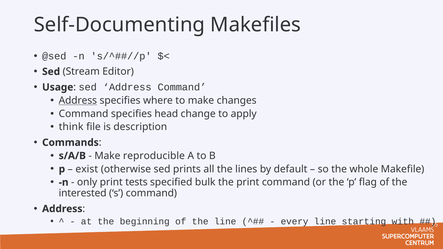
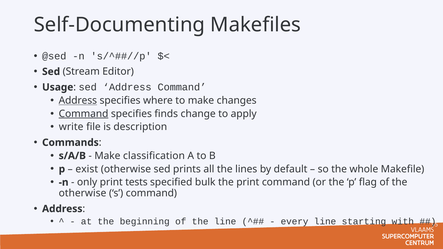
Command underline: none -> present (84, 114)
head: head -> finds (166, 114)
think: think -> write (71, 127)
reproducible: reproducible -> classification (154, 156)
interested: interested -> otherwise (83, 193)
